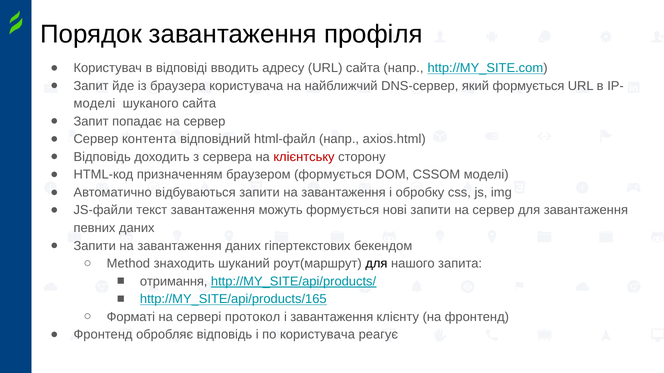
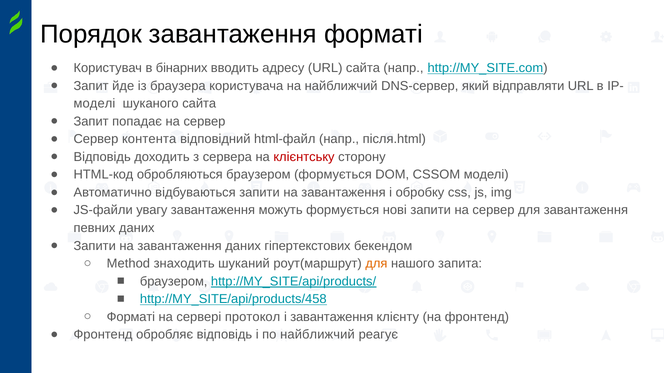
завантаження профіля: профіля -> форматі (373, 34)
відповіді: відповіді -> бінарних (182, 68)
який формується: формується -> відправляти (529, 86)
axios.html: axios.html -> після.html (394, 139)
призначенням: призначенням -> обробляються (180, 175)
текст: текст -> увагу (152, 210)
для colour: black -> orange (376, 264)
отримання: отримання -> браузером (174, 282)
http://MY_SITE/api/products/165: http://MY_SITE/api/products/165 -> http://MY_SITE/api/products/458 (233, 300)
по користувача: користувача -> найближчий (317, 335)
